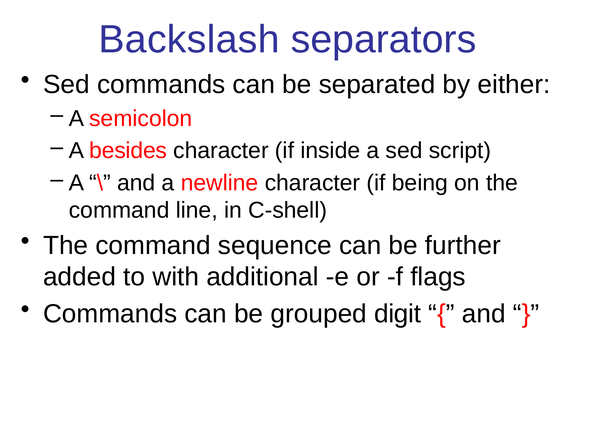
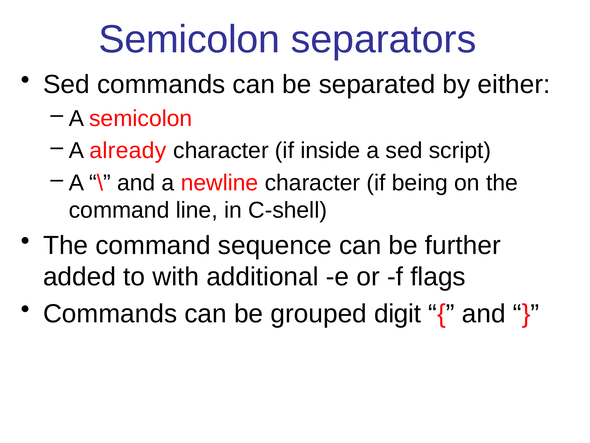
Backslash: Backslash -> Semicolon (189, 40)
besides: besides -> already (128, 150)
